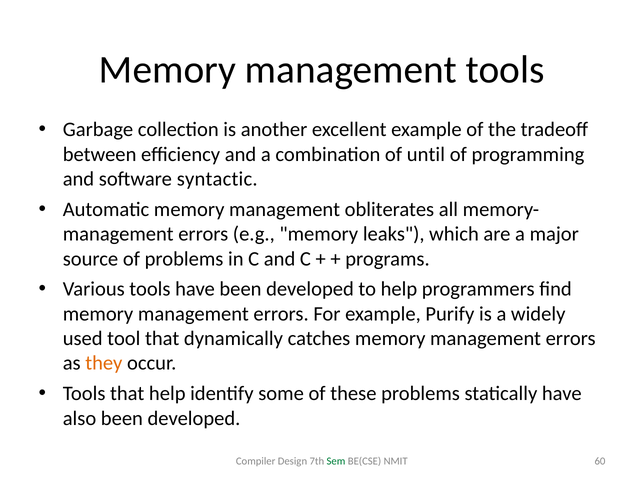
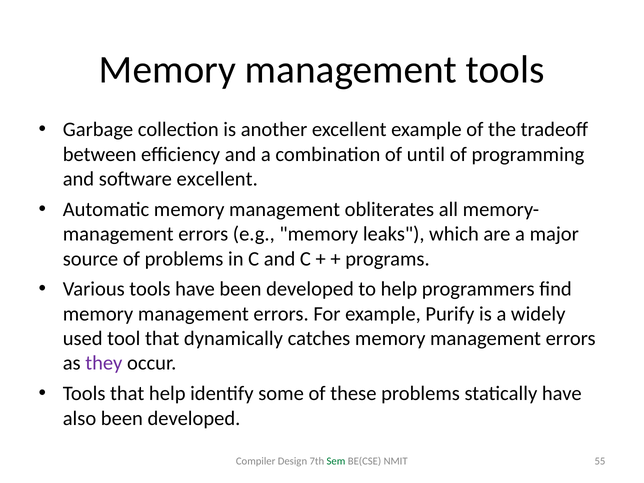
software syntactic: syntactic -> excellent (217, 179)
they colour: orange -> purple (104, 363)
60: 60 -> 55 (600, 461)
